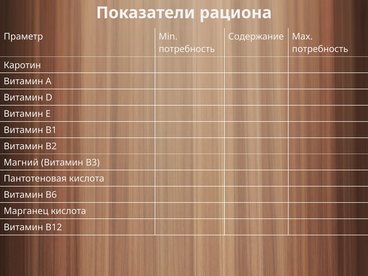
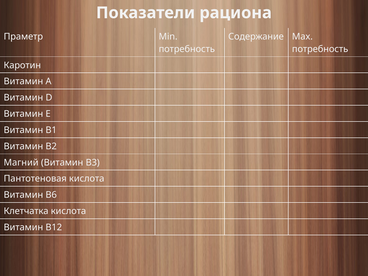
Марганец: Марганец -> Клетчатка (26, 211)
